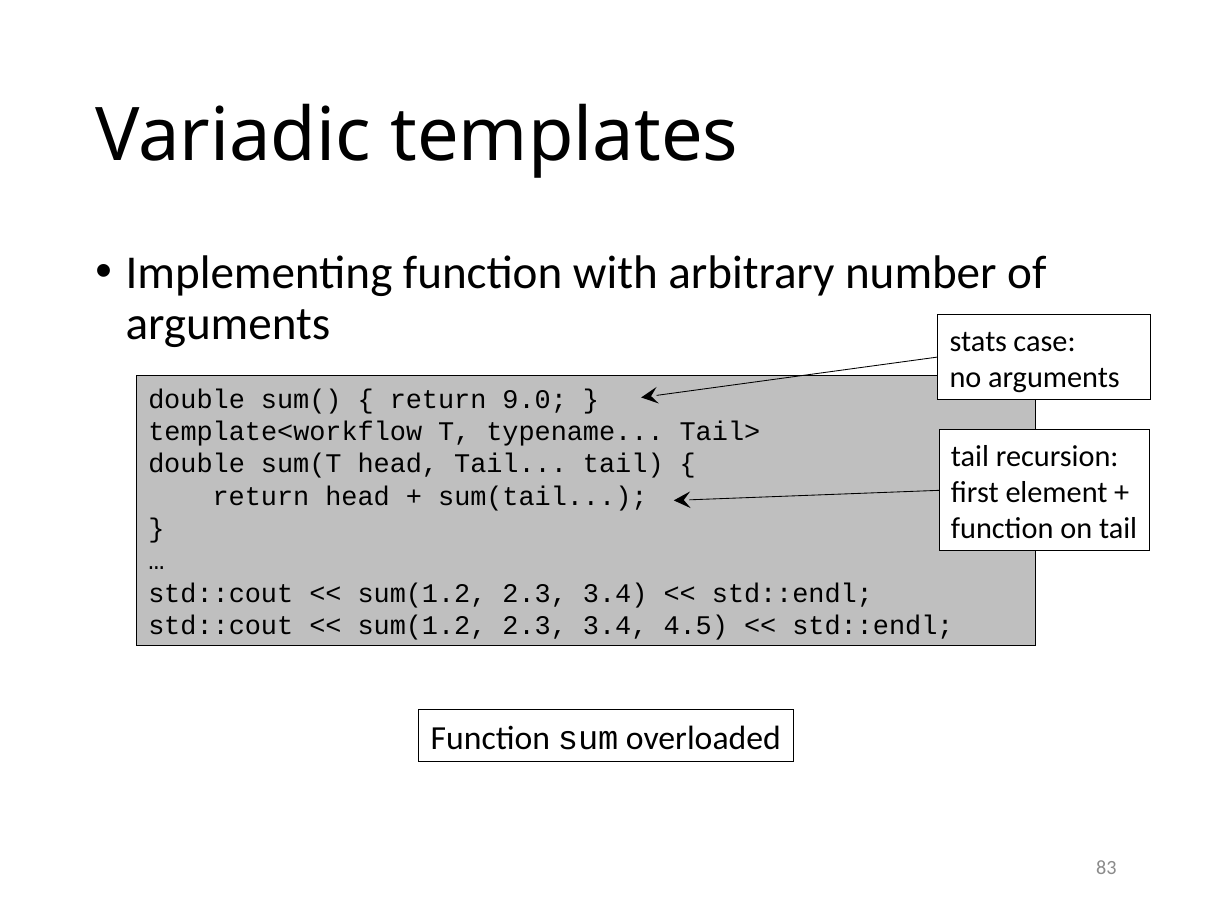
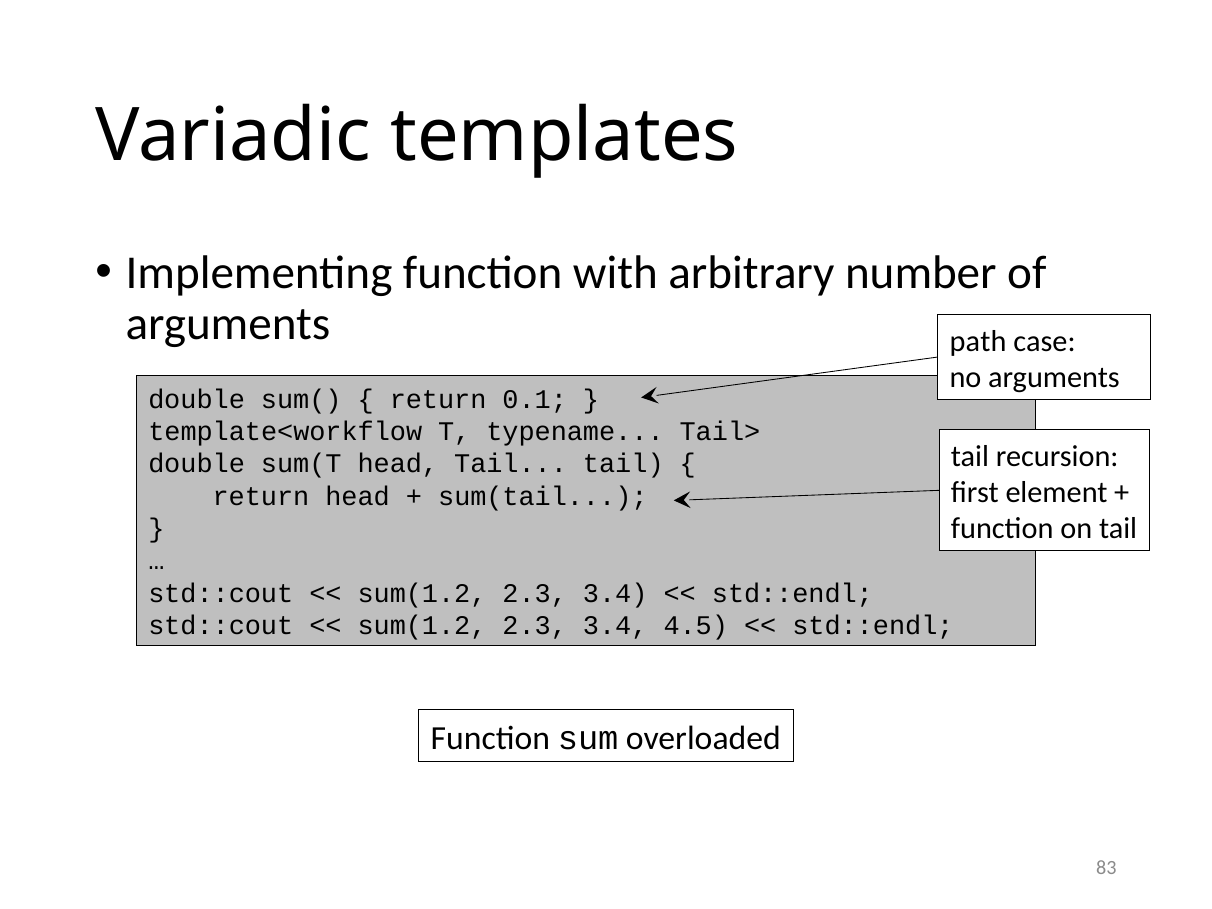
stats: stats -> path (978, 341)
9.0: 9.0 -> 0.1 (535, 399)
